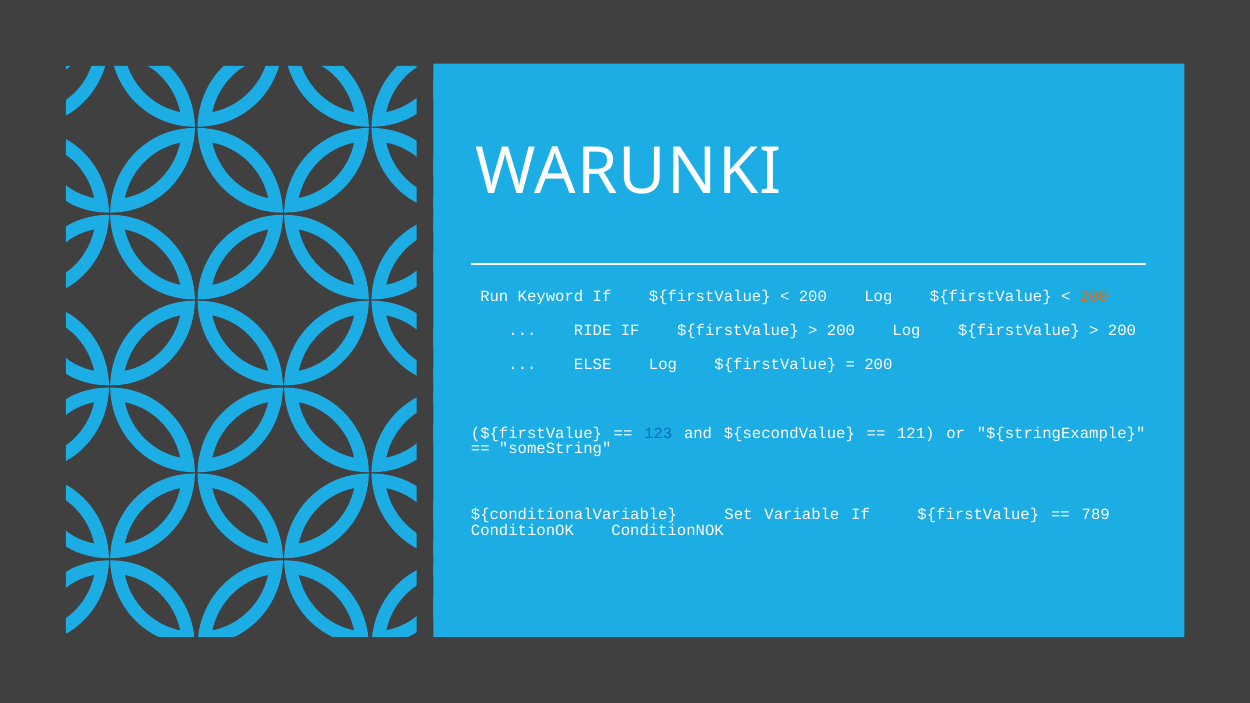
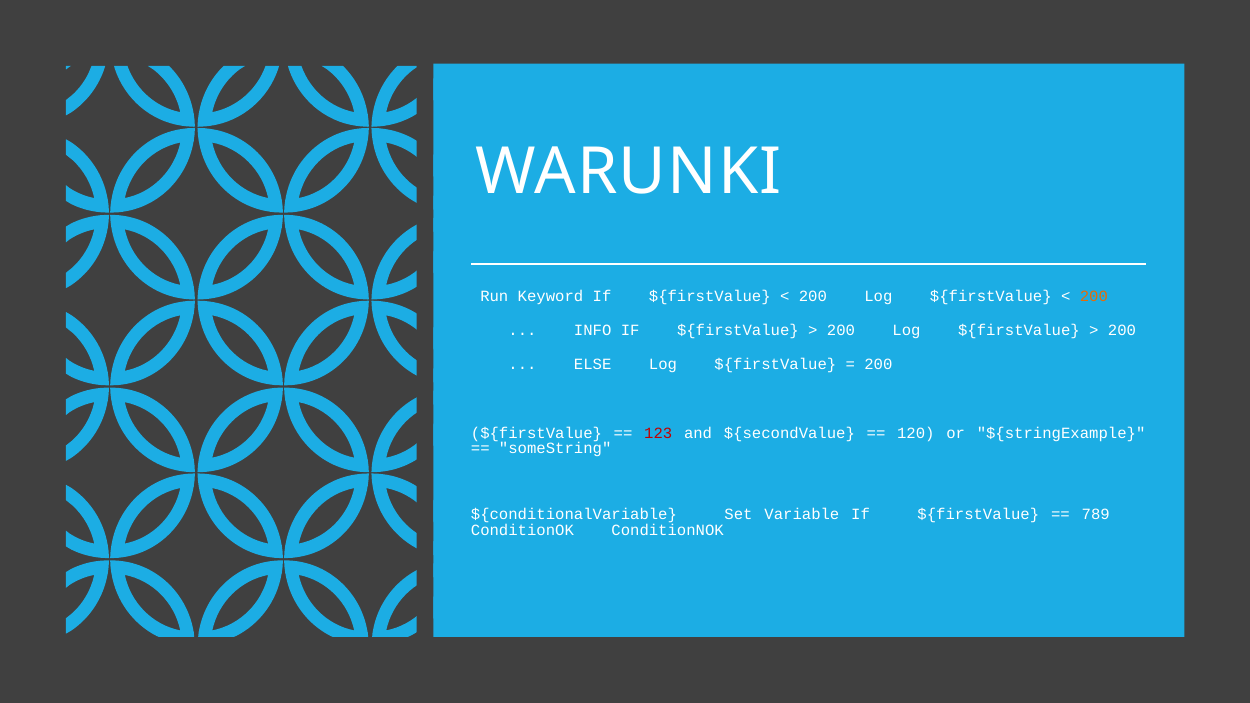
RIDE: RIDE -> INFO (593, 331)
123 colour: blue -> red (658, 433)
121: 121 -> 120 (916, 433)
